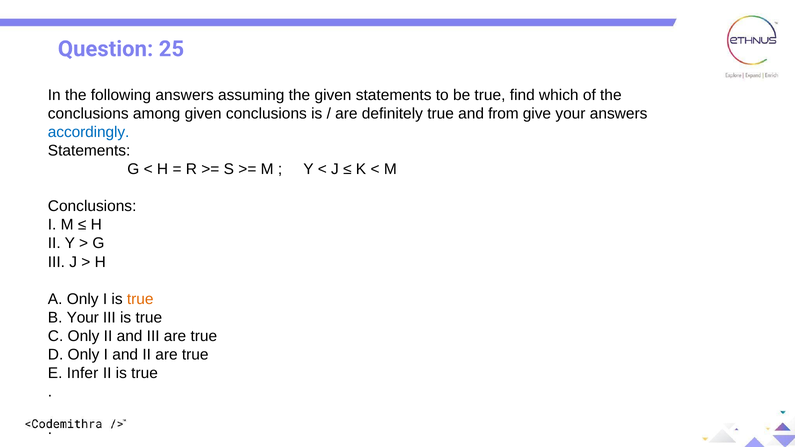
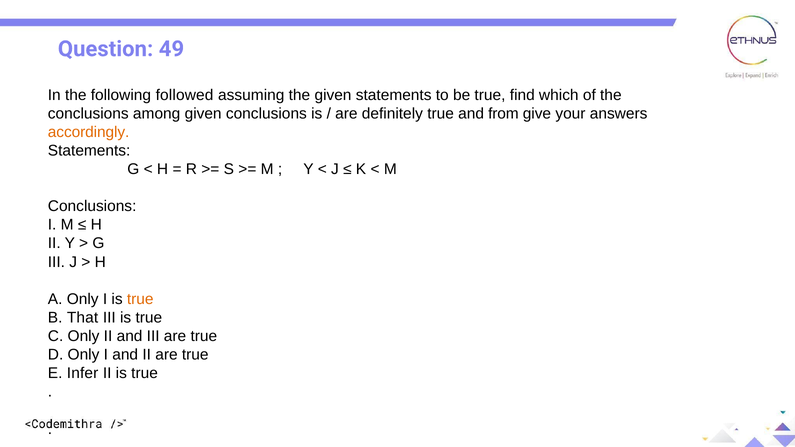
25: 25 -> 49 (171, 49)
following answers: answers -> followed (185, 95)
accordingly colour: blue -> orange (89, 132)
B Your: Your -> That (83, 318)
